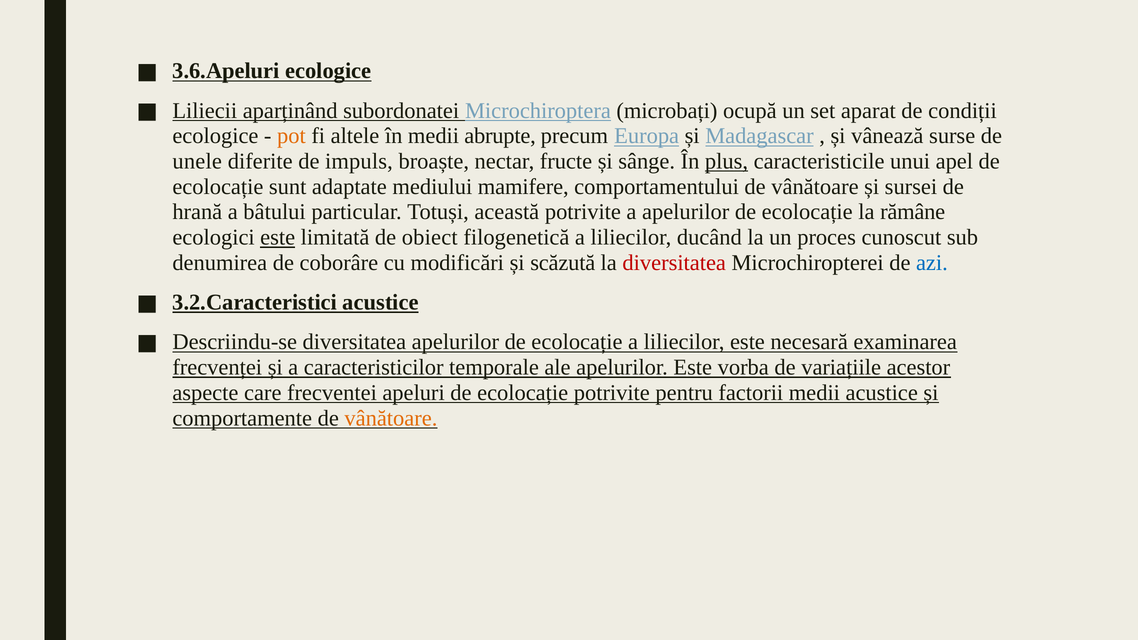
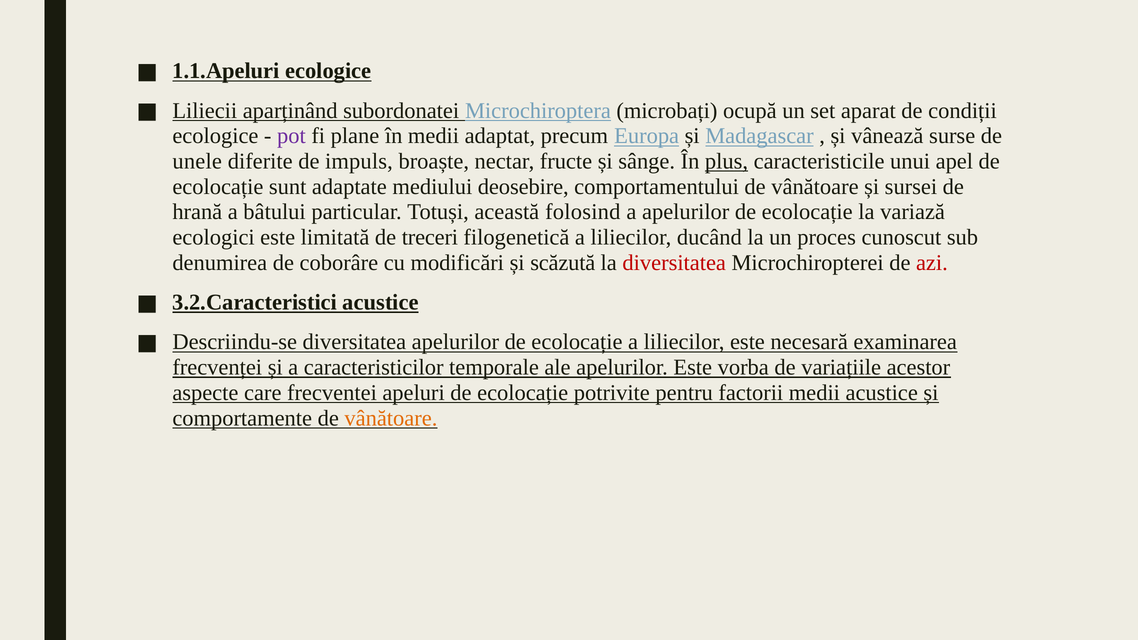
3.6.Apeluri: 3.6.Apeluri -> 1.1.Apeluri (226, 71)
pot colour: orange -> purple (291, 136)
altele: altele -> plane (355, 136)
abrupte: abrupte -> adaptat (500, 136)
mamifere: mamifere -> deosebire (523, 187)
această potrivite: potrivite -> folosind (583, 212)
rămâne: rămâne -> variază (913, 212)
este underline: present -> none (278, 237)
obiect: obiect -> treceri (430, 237)
azi colour: blue -> red (932, 263)
